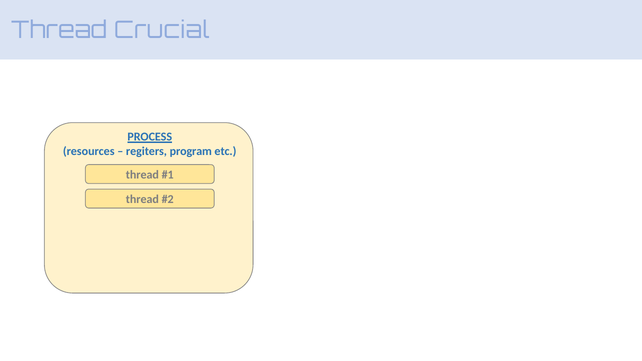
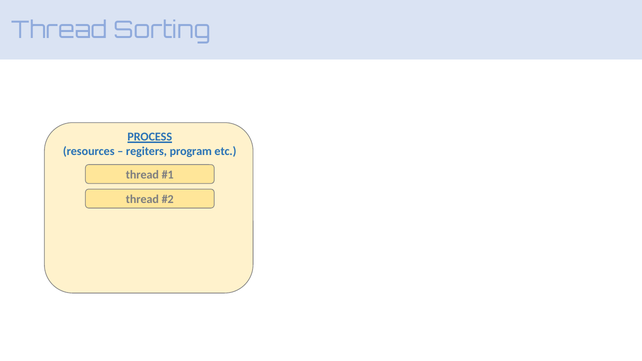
Crucial: Crucial -> Sorting (162, 30)
